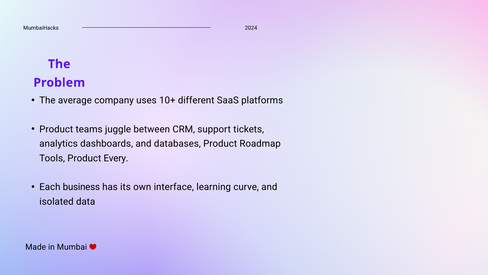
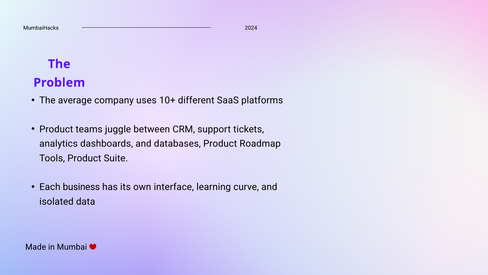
Every: Every -> Suite (116, 158)
